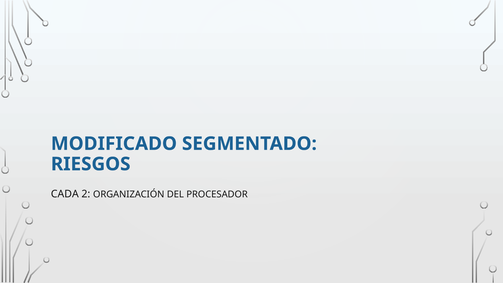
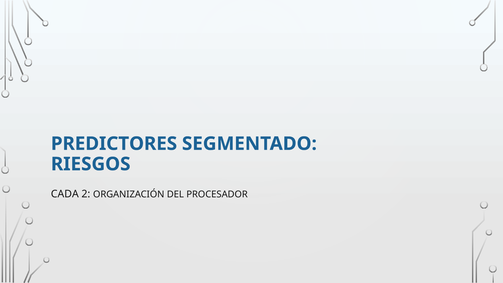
MODIFICADO: MODIFICADO -> PREDICTORES (114, 144)
